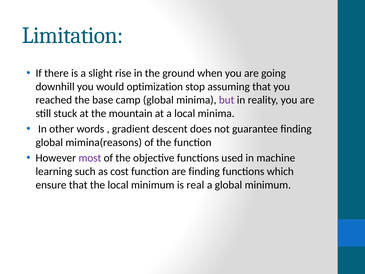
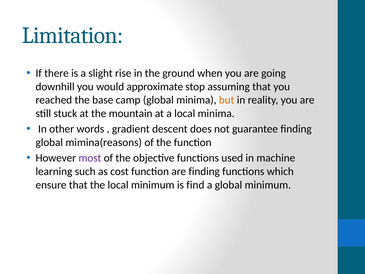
optimization: optimization -> approximate (155, 87)
but colour: purple -> orange (227, 100)
real: real -> find (195, 185)
